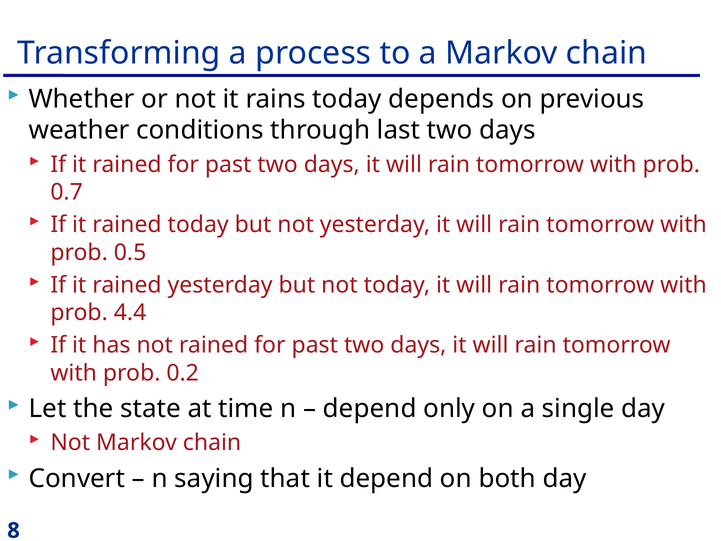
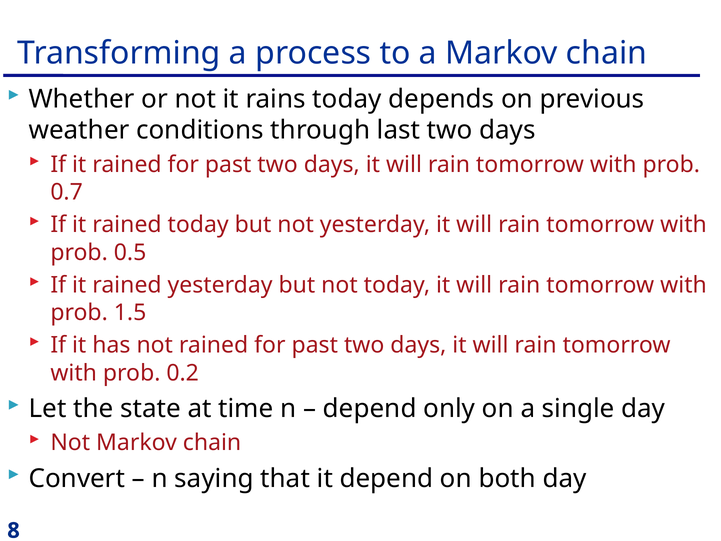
4.4: 4.4 -> 1.5 (130, 313)
